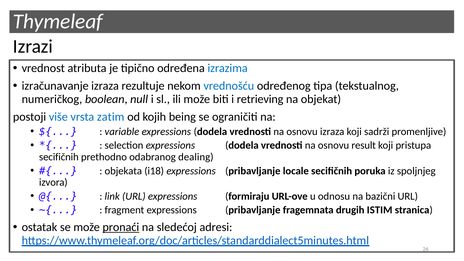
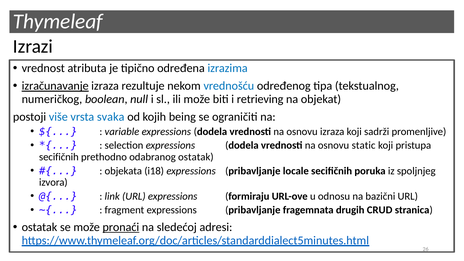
izračunavanje underline: none -> present (55, 86)
zatim: zatim -> svaka (111, 117)
result: result -> static (364, 145)
odabranog dealing: dealing -> ostatak (196, 157)
ISTIM: ISTIM -> CRUD (380, 210)
